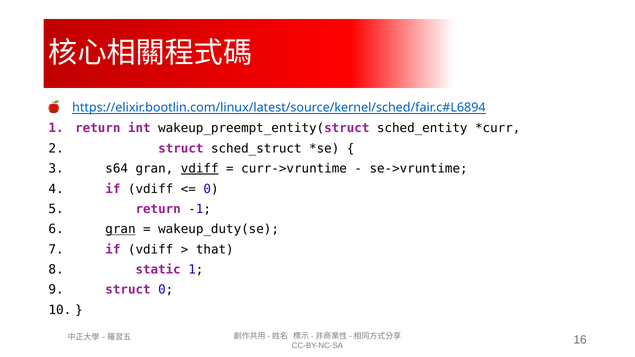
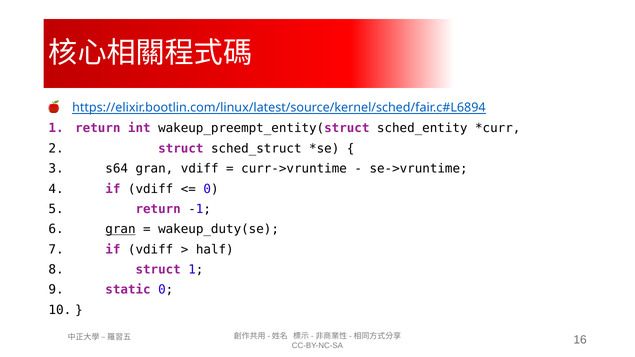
vdiff underline: present -> none (200, 169)
that: that -> half (215, 250)
static: static -> struct (158, 270)
struct: struct -> static (128, 290)
